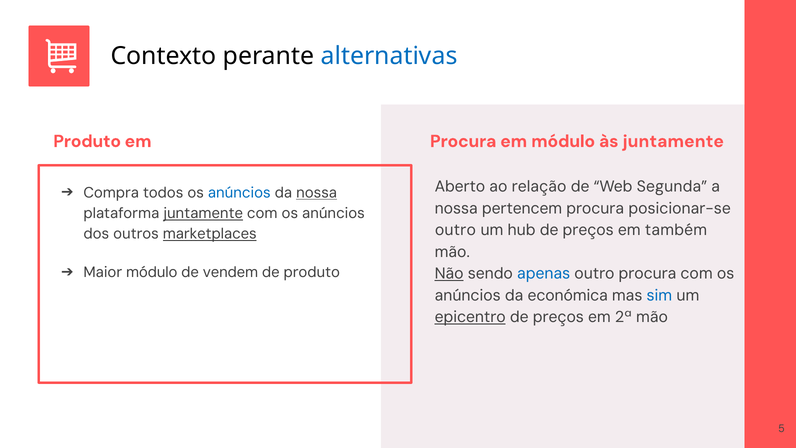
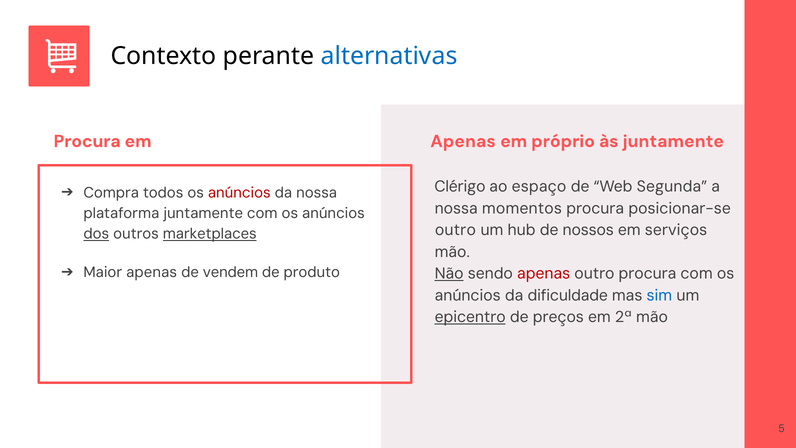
Produto: Produto -> Procura (87, 141)
em Procura: Procura -> Apenas (463, 141)
em módulo: módulo -> próprio (563, 141)
Aberto: Aberto -> Clérigo (460, 187)
relação: relação -> espaço (539, 187)
anúncios colour: blue -> red (239, 193)
nossa underline: present -> none (317, 193)
pertencem: pertencem -> momentos (522, 208)
juntamente underline: present -> none (203, 213)
hub de preços: preços -> nossos (588, 230)
também: também -> serviços (676, 230)
dos underline: none -> present (96, 234)
Maior módulo: módulo -> apenas (152, 272)
apenas colour: blue -> red (544, 274)
económica: económica -> dificuldade (568, 295)
